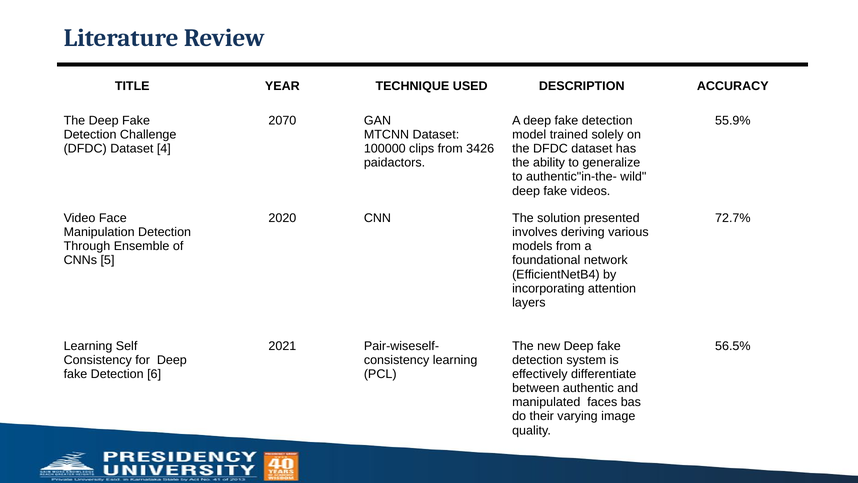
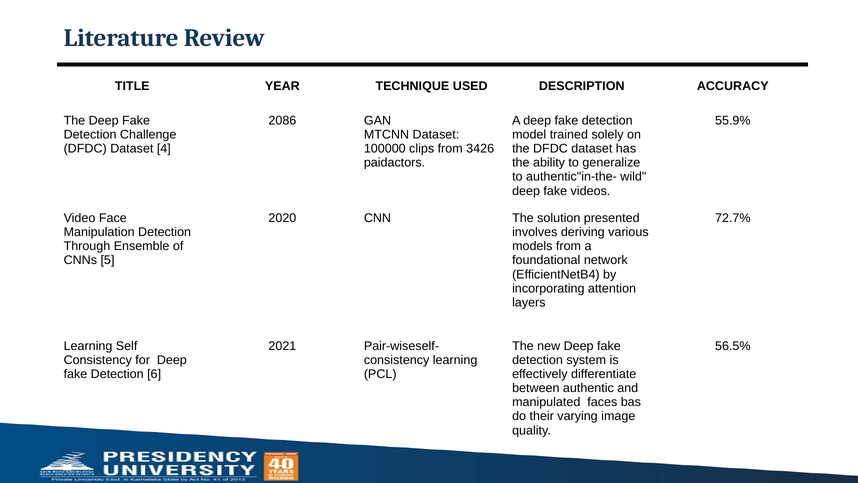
2070: 2070 -> 2086 (282, 120)
